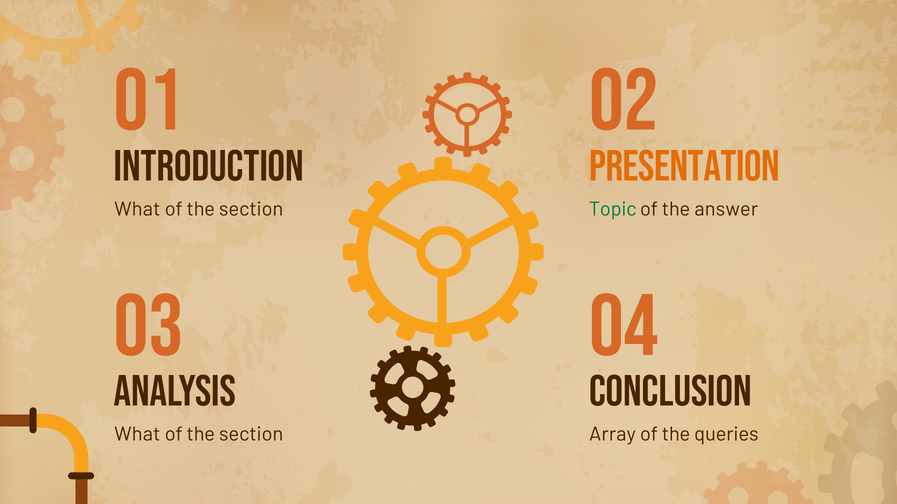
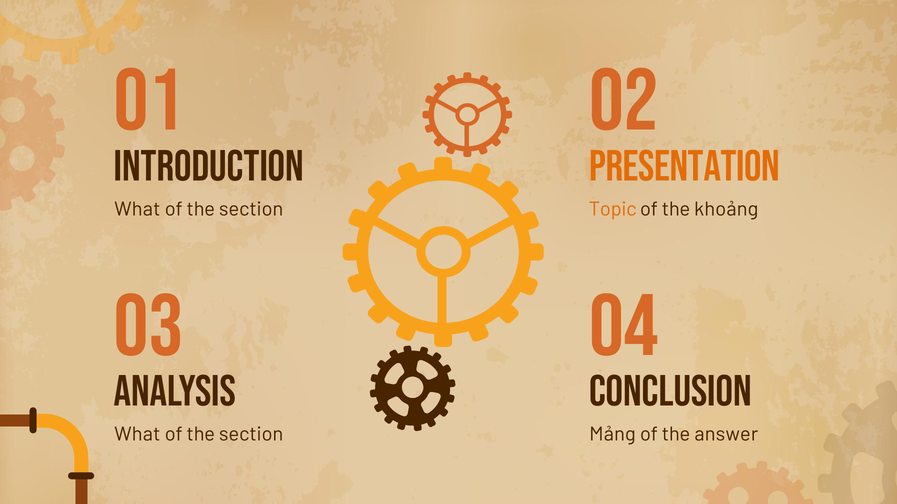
Topic colour: green -> orange (613, 209)
answer: answer -> khoảng (726, 209)
Array: Array -> Mảng (613, 435)
queries: queries -> answer (726, 435)
